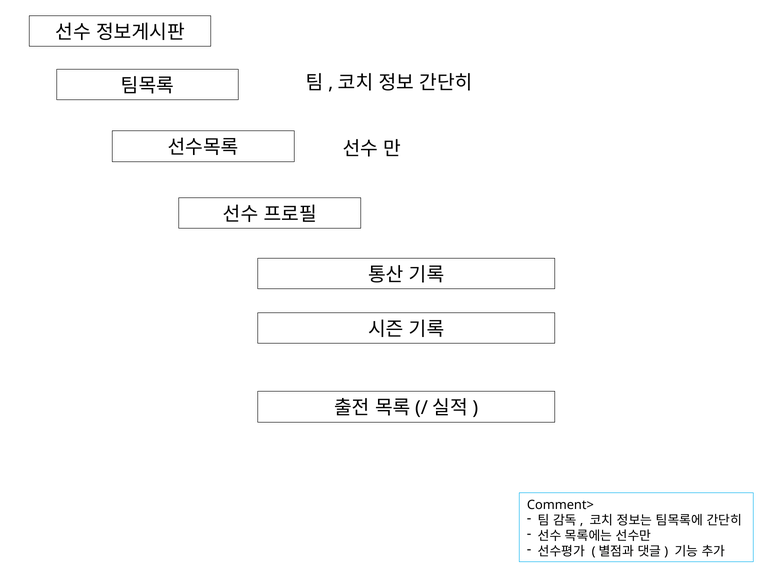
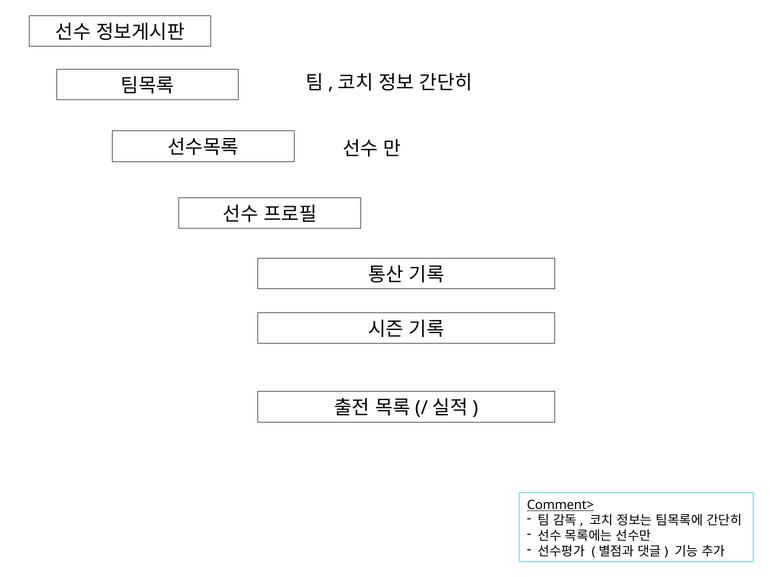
Comment> underline: none -> present (560, 506)
